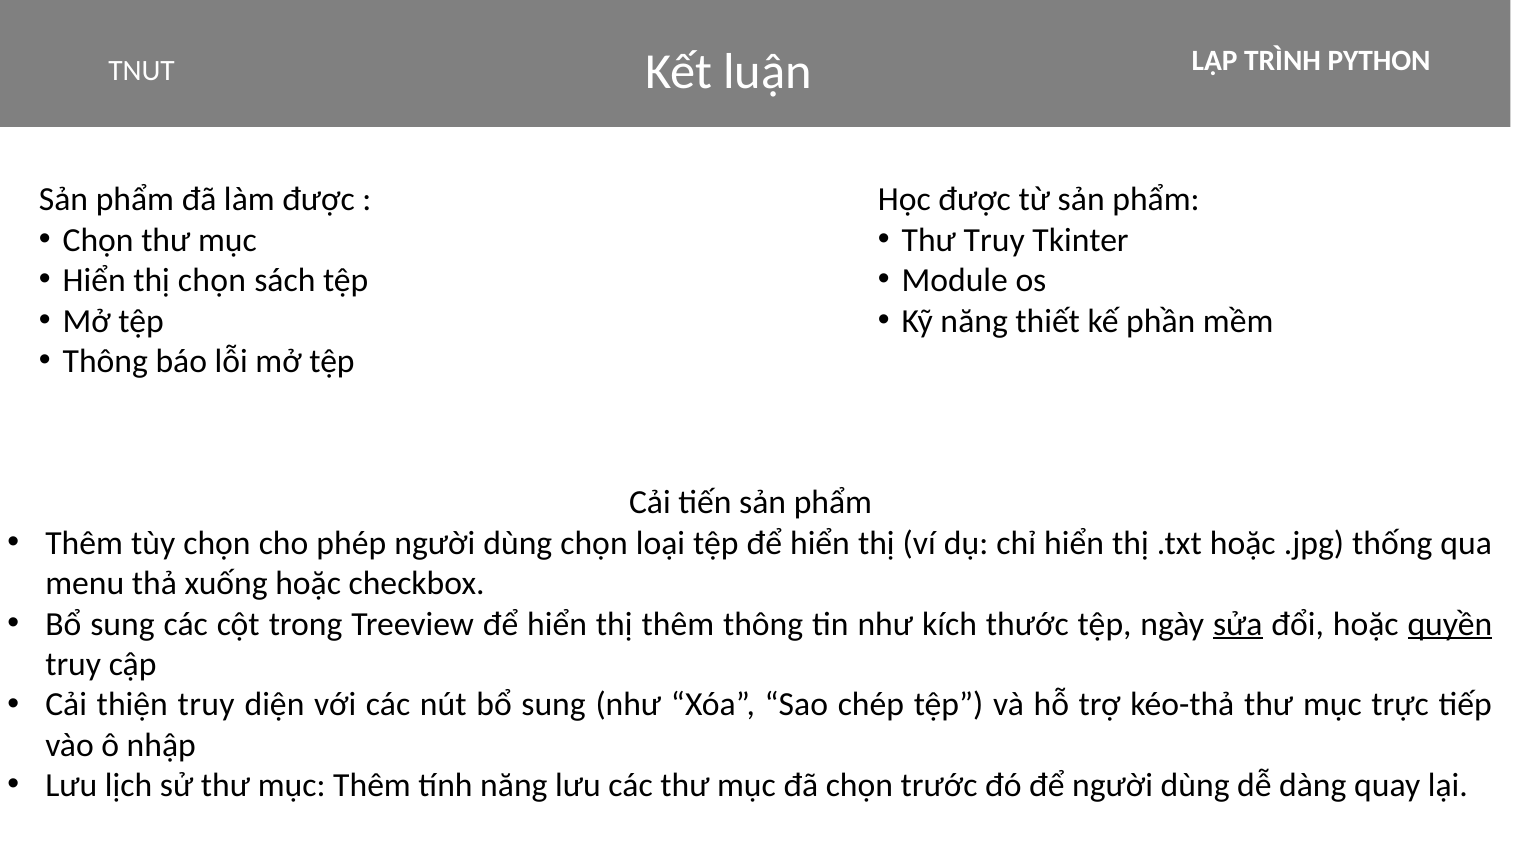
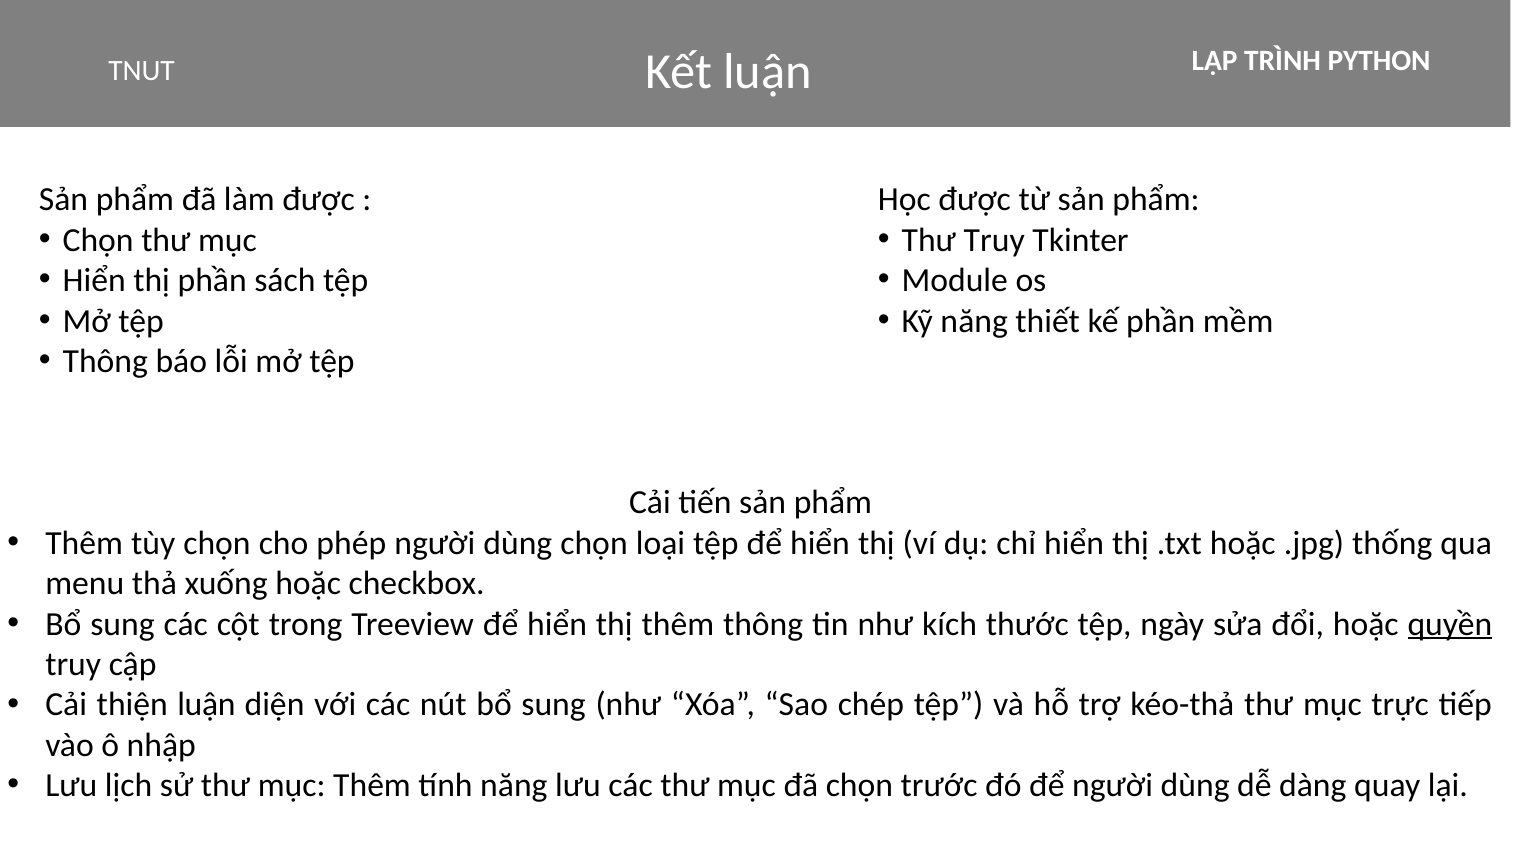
thị chọn: chọn -> phần (212, 281)
sửa underline: present -> none (1238, 624)
thiện truy: truy -> luận (206, 704)
